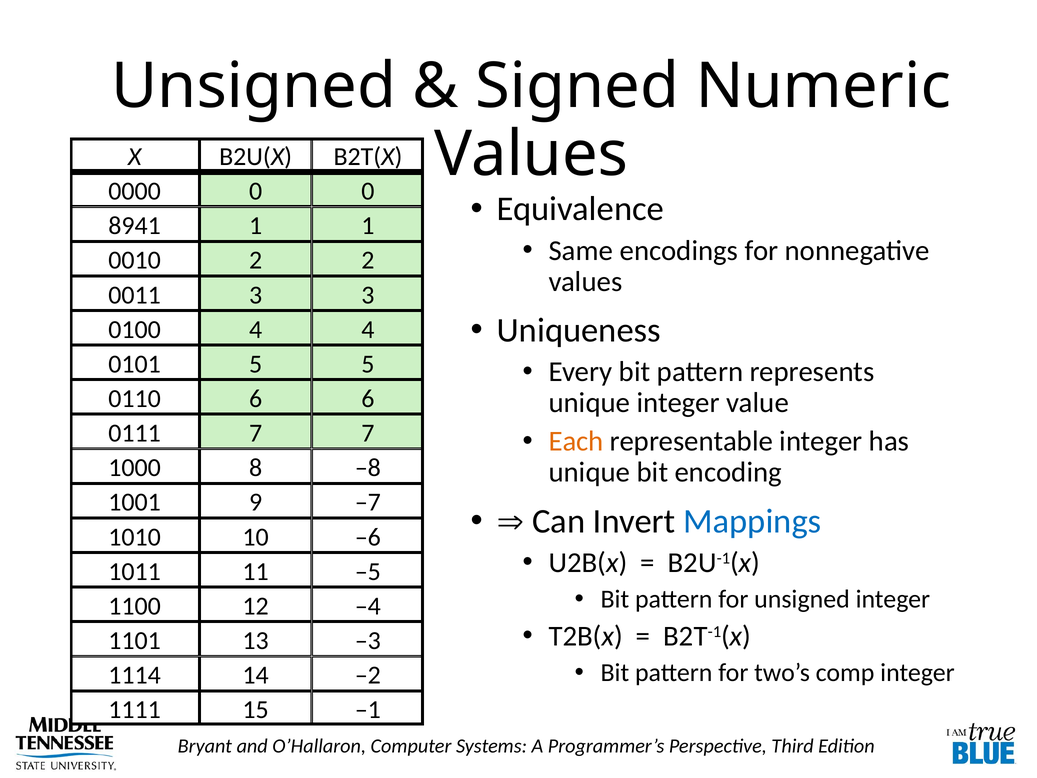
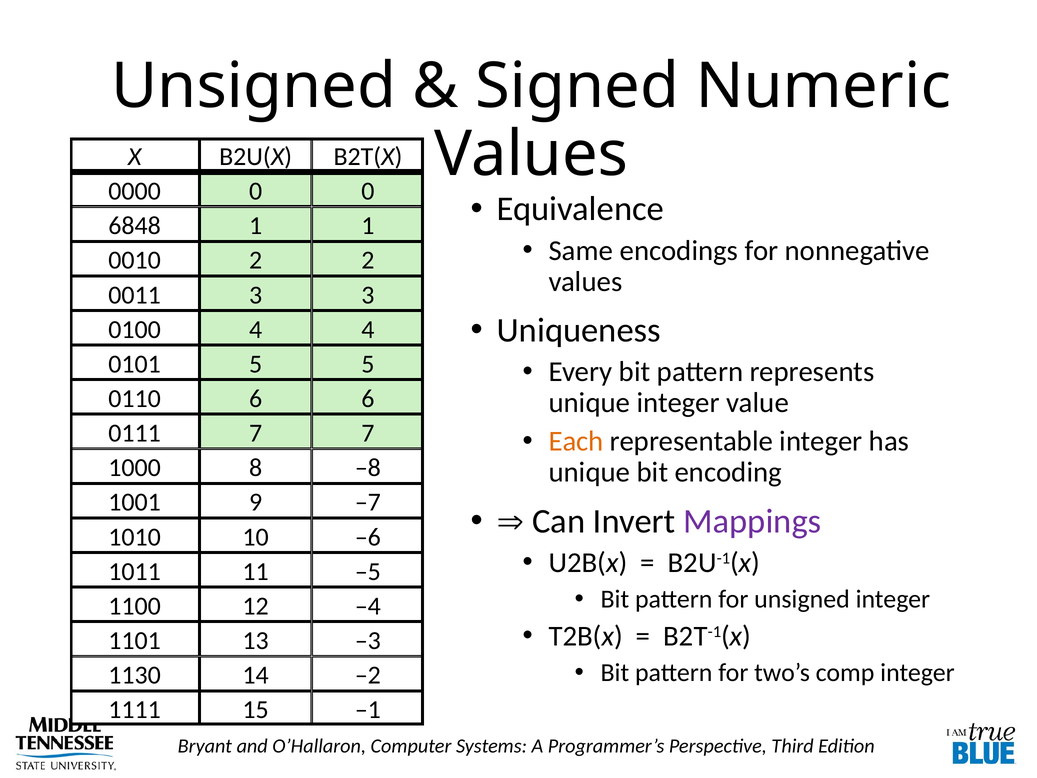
8941: 8941 -> 6848 (135, 226)
Mappings colour: blue -> purple (752, 521)
1114: 1114 -> 1130 (135, 675)
